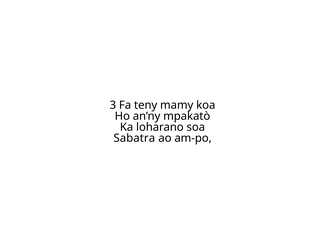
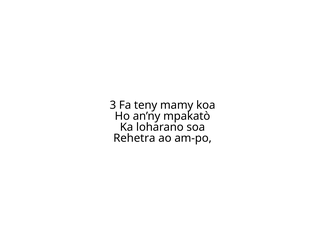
Sabatra: Sabatra -> Rehetra (134, 138)
